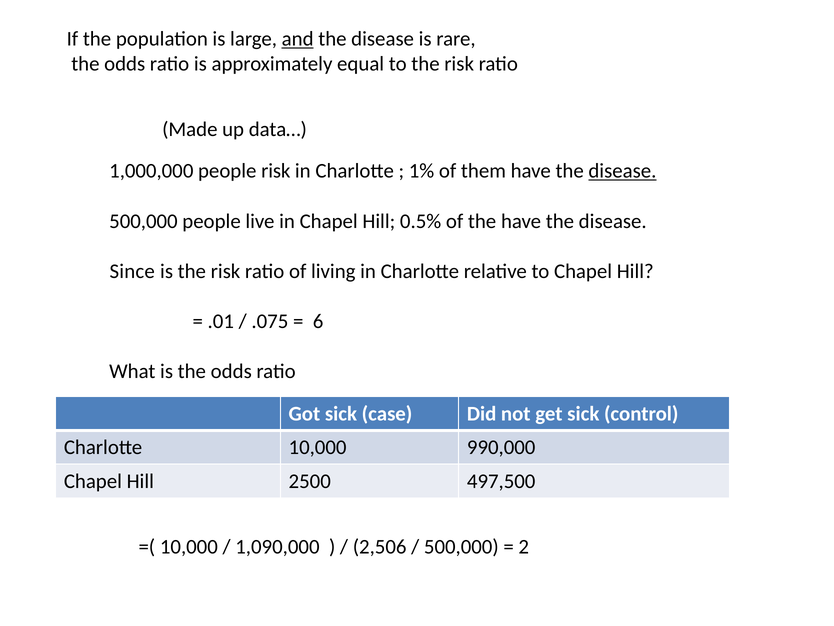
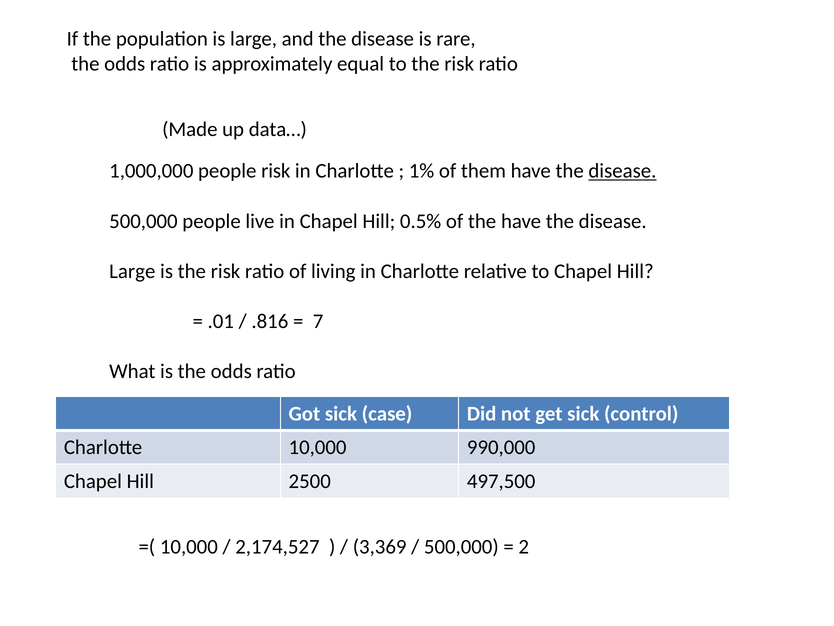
and underline: present -> none (298, 39)
Since: Since -> Large (132, 271)
.075: .075 -> .816 (270, 321)
6: 6 -> 7 (318, 321)
1,090,000: 1,090,000 -> 2,174,527 (277, 546)
2,506: 2,506 -> 3,369 (380, 546)
